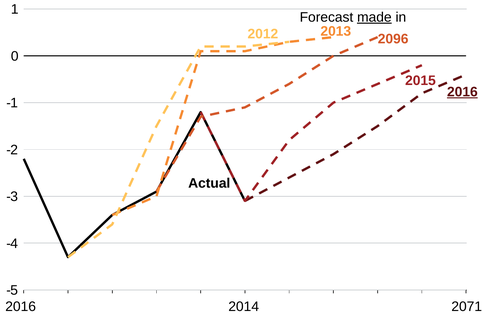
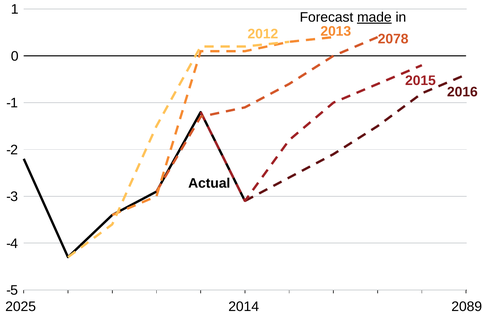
2096: 2096 -> 2078 (393, 39)
2016 underline: present -> none (462, 92)
2016: 2016 -> 2025 (21, 307)
2071: 2071 -> 2089 (467, 307)
